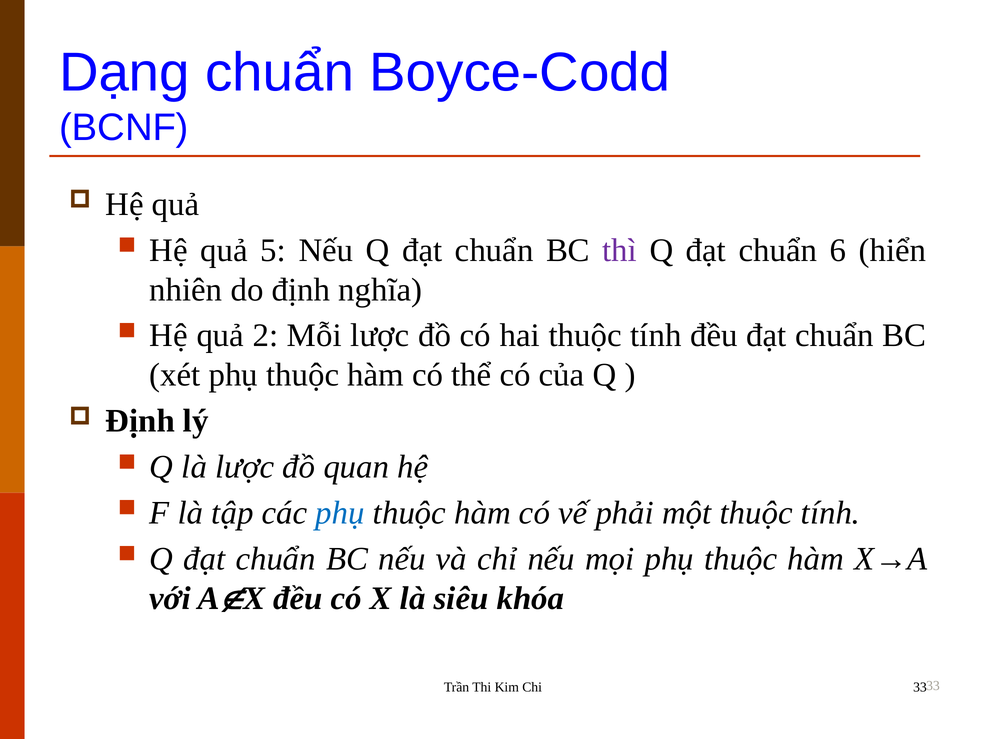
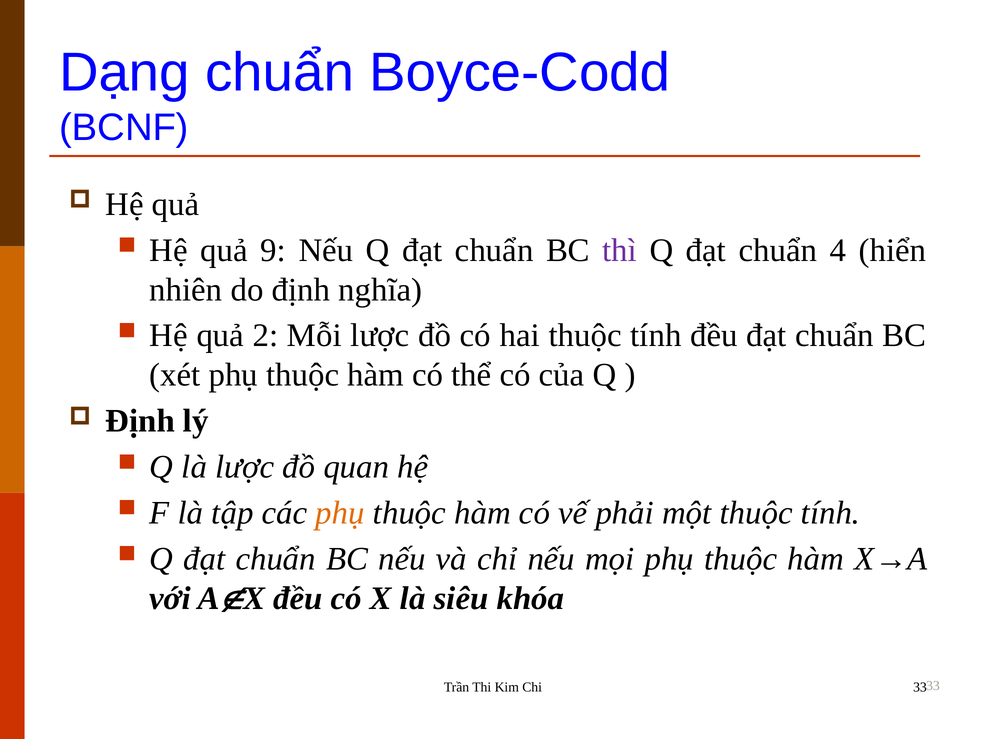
5: 5 -> 9 (273, 250)
6: 6 -> 4 (838, 250)
phụ colour: blue -> orange (340, 513)
